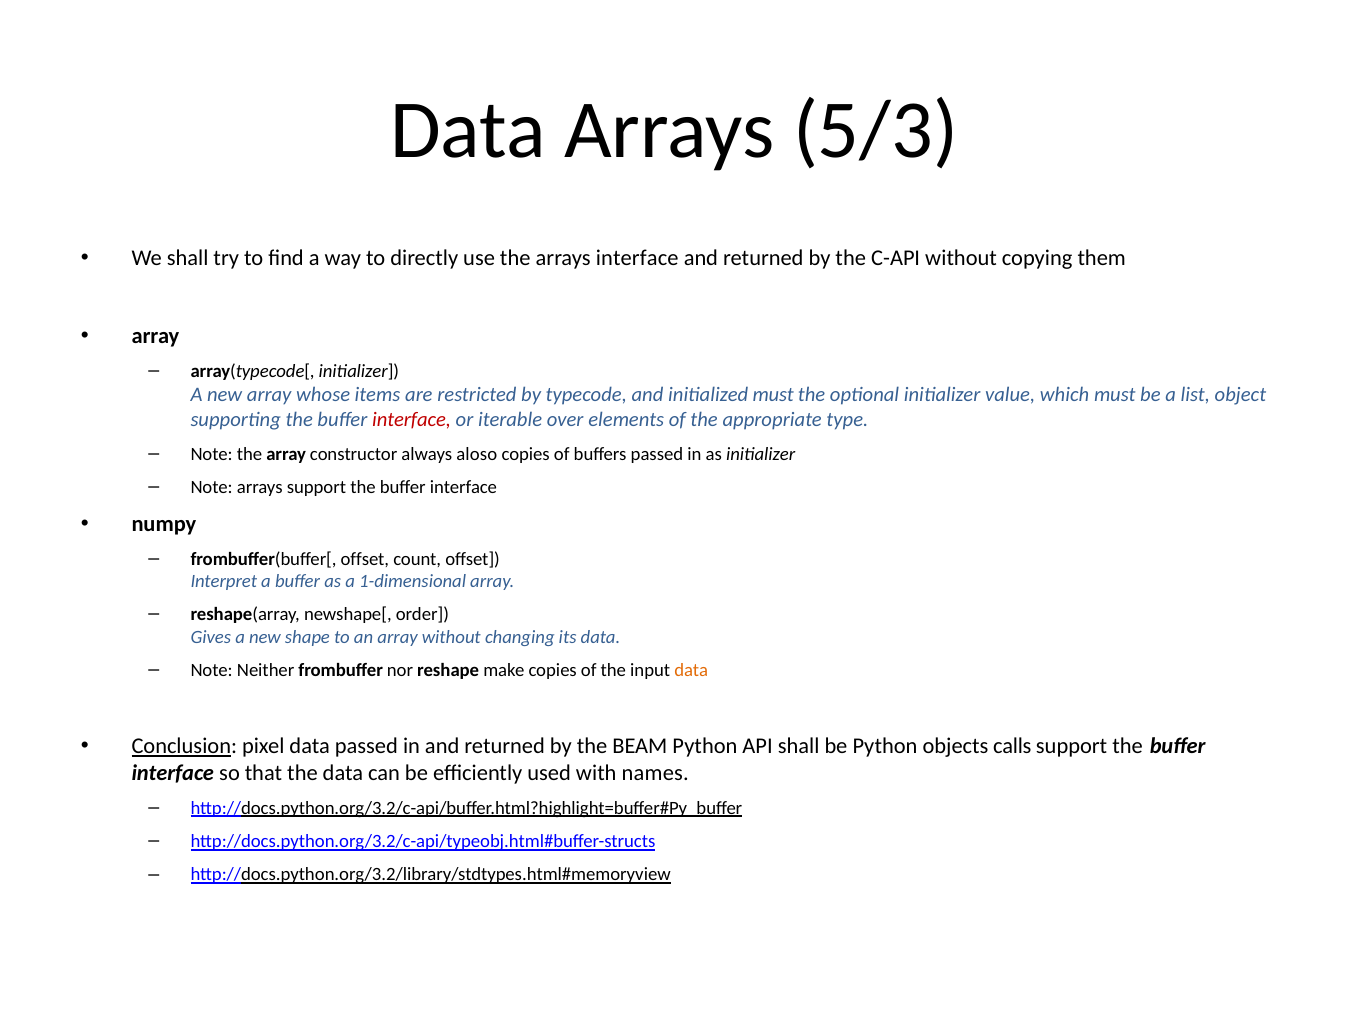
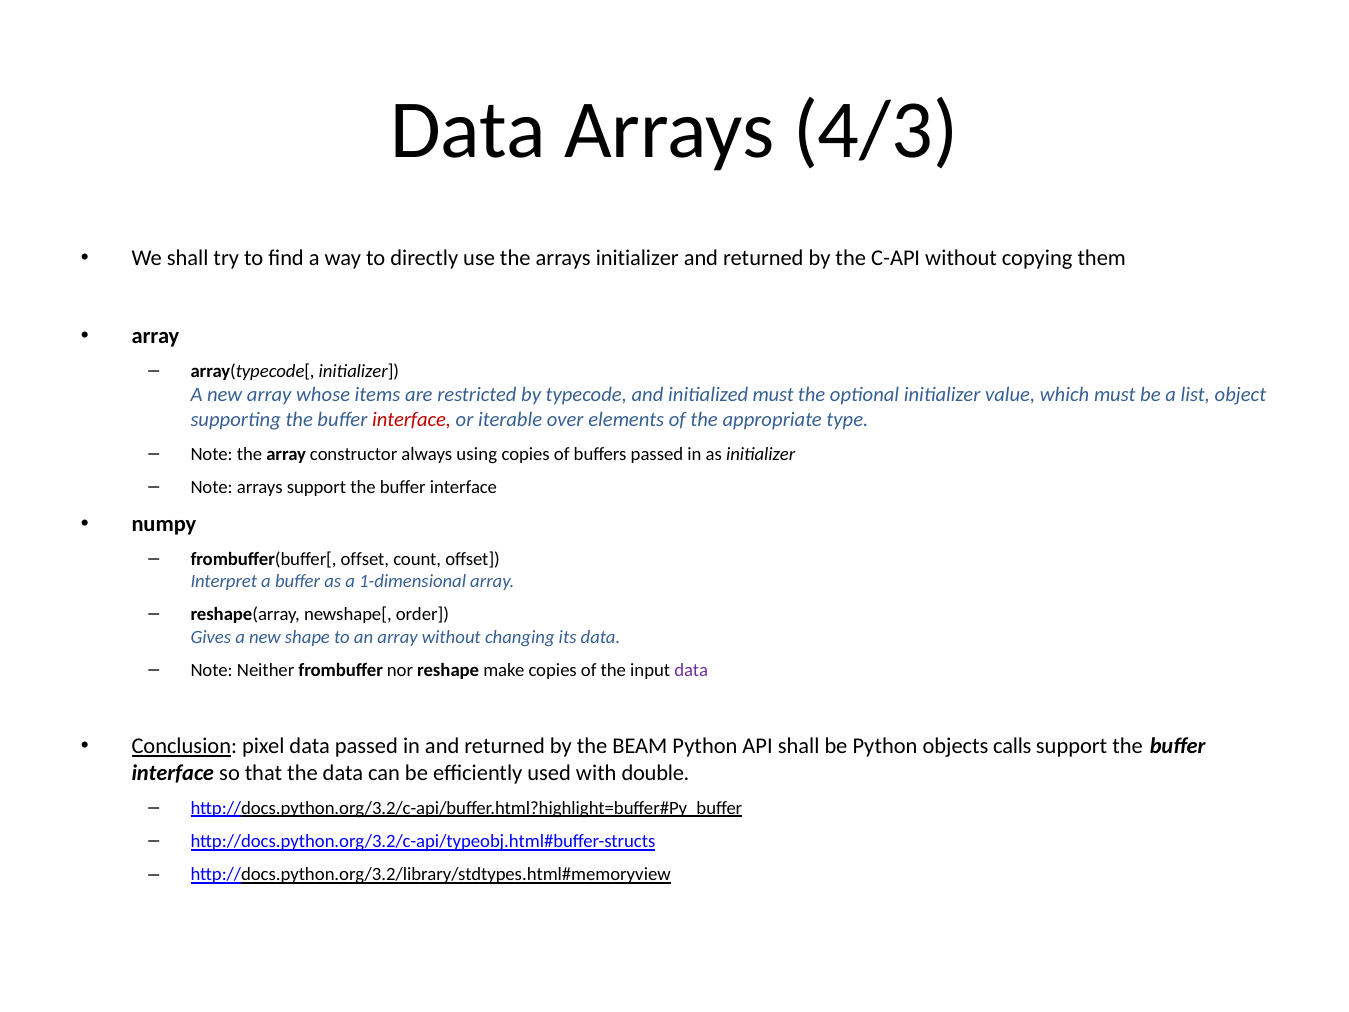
5/3: 5/3 -> 4/3 (876, 131)
arrays interface: interface -> initializer (637, 258)
aloso: aloso -> using (477, 454)
data colour: orange -> purple (691, 670)
names: names -> double (655, 773)
